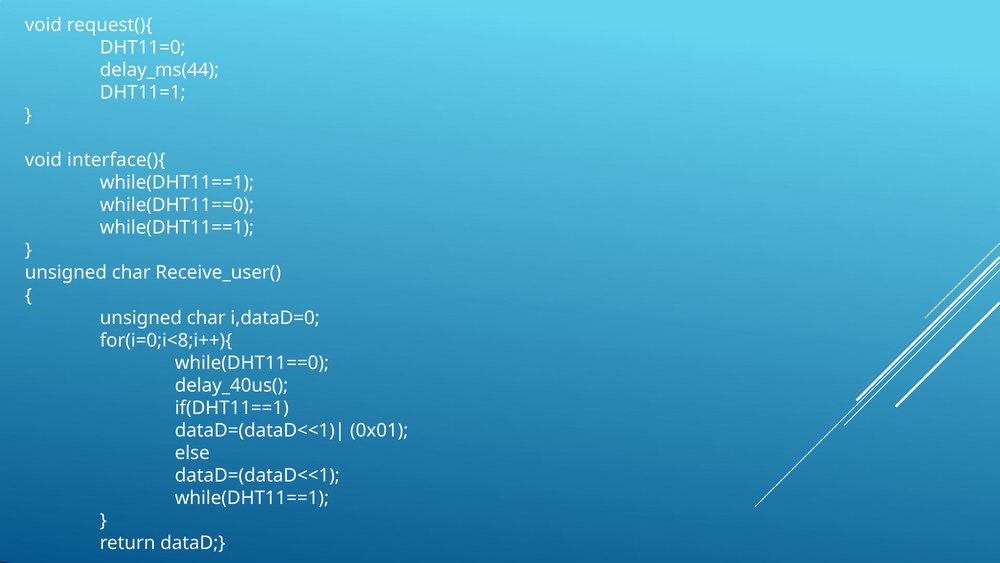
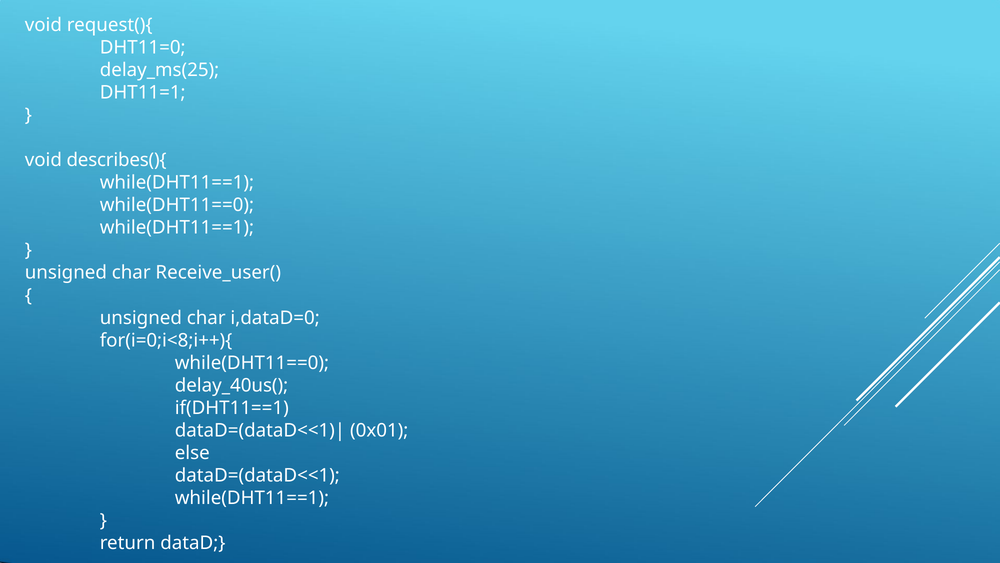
delay_ms(44: delay_ms(44 -> delay_ms(25 (160, 70)
interface(){: interface(){ -> describes(){ (117, 160)
